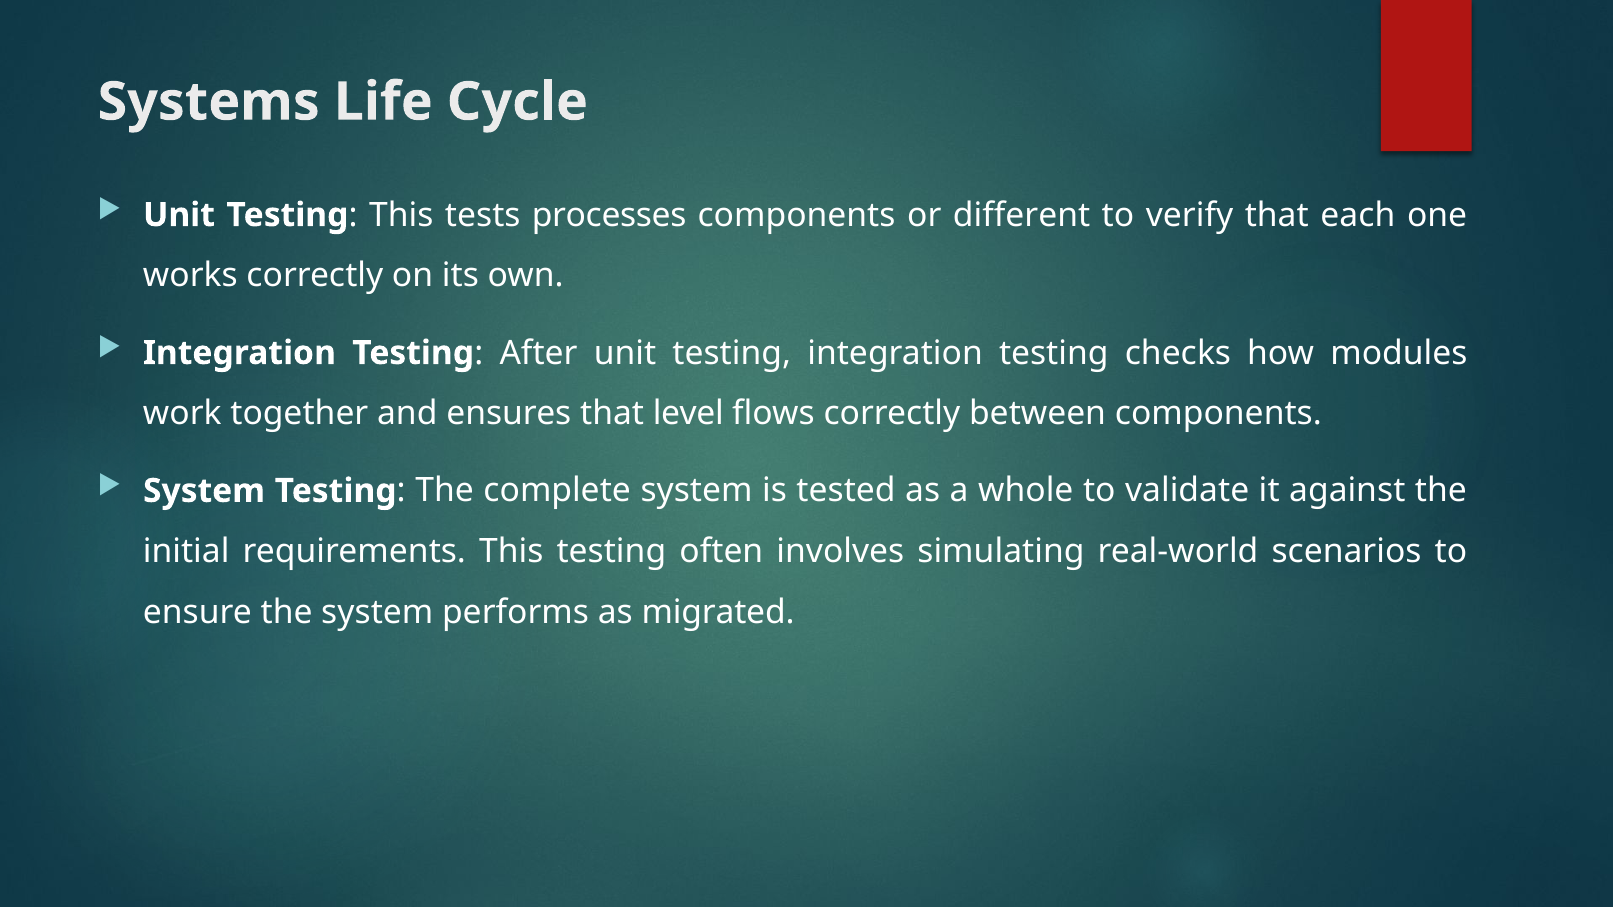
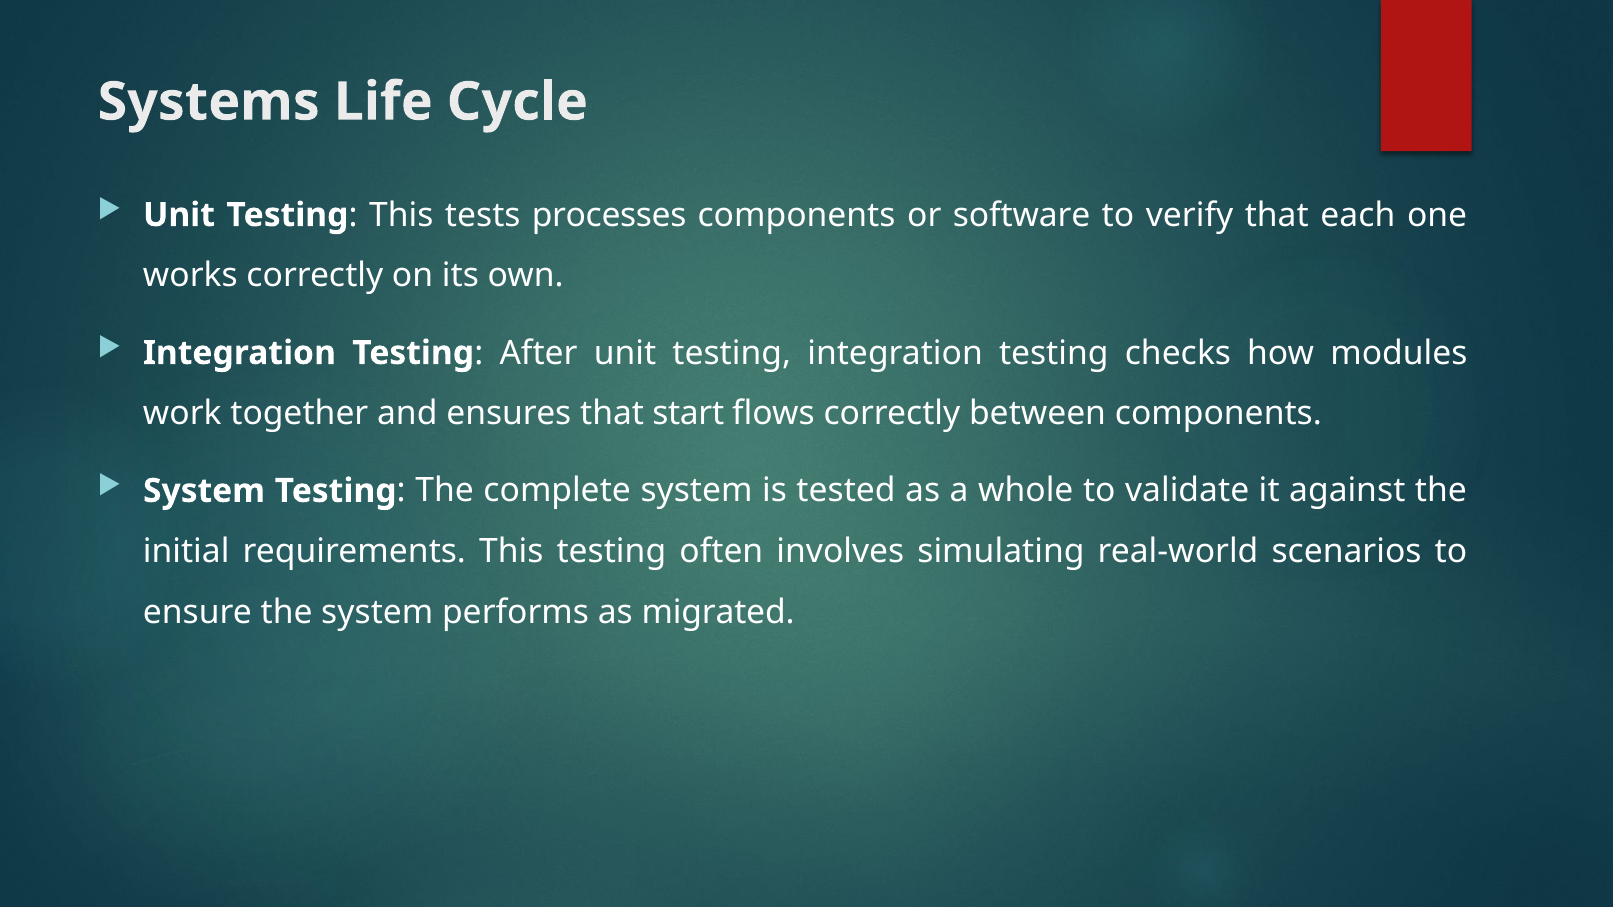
different: different -> software (1022, 215)
level: level -> start (688, 414)
